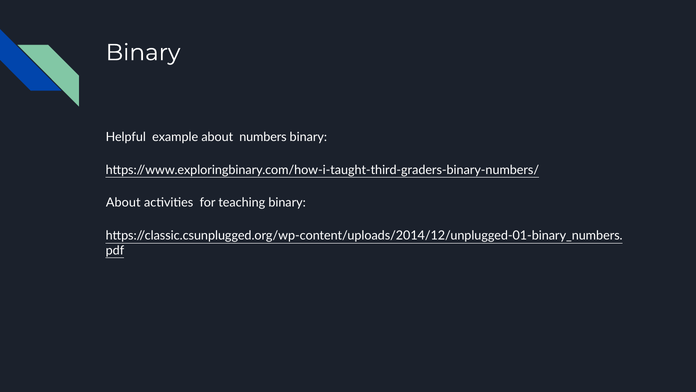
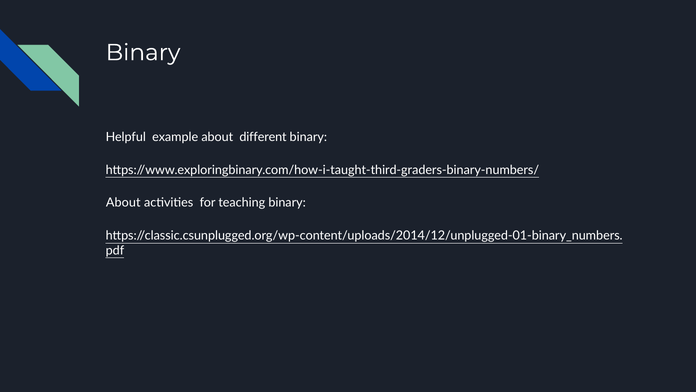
numbers: numbers -> different (263, 137)
